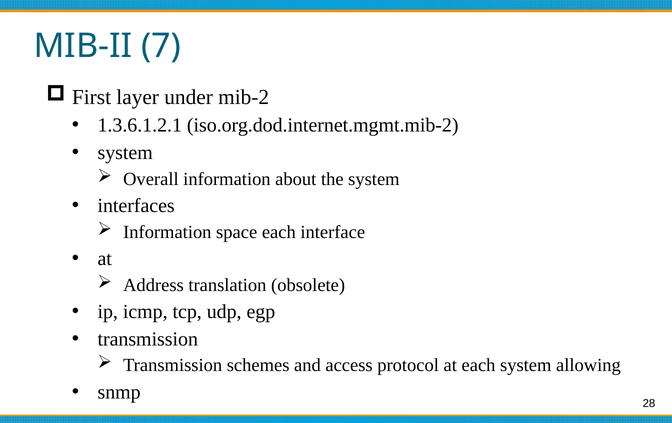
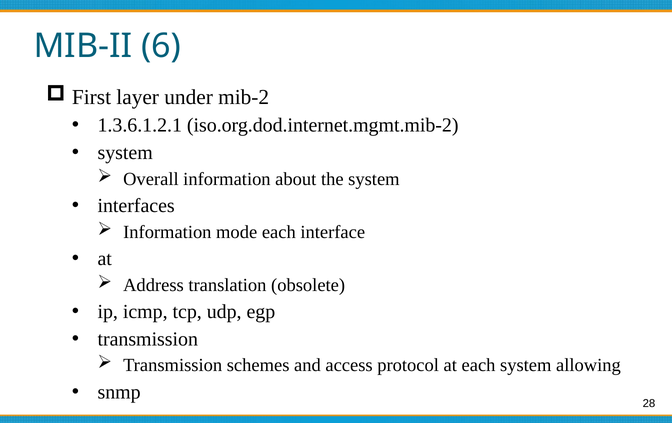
7: 7 -> 6 (161, 46)
space: space -> mode (237, 232)
